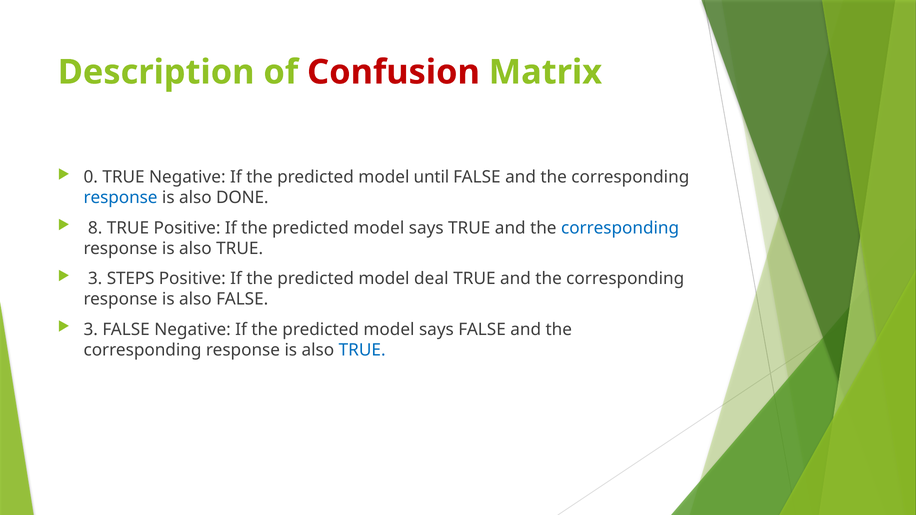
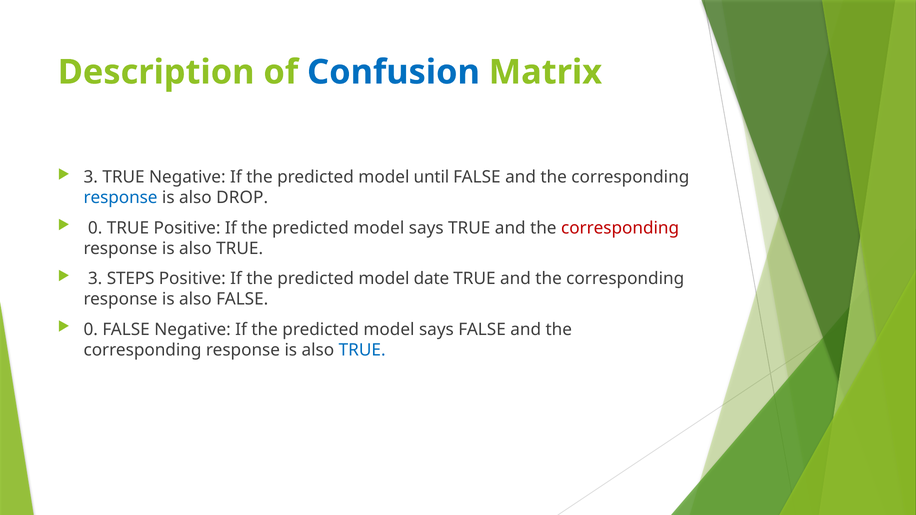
Confusion colour: red -> blue (393, 72)
0: 0 -> 3 (91, 177)
DONE: DONE -> DROP (242, 198)
8: 8 -> 0 (95, 228)
corresponding colour: blue -> red (620, 228)
deal: deal -> date (431, 279)
3: 3 -> 0 (91, 330)
